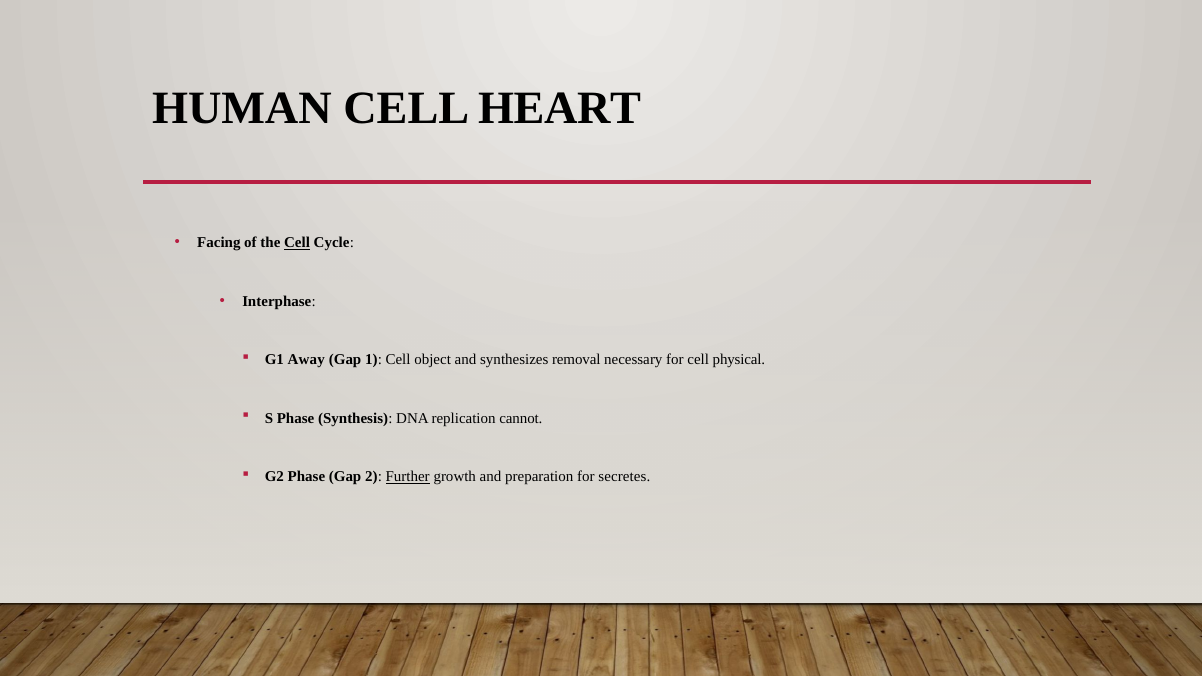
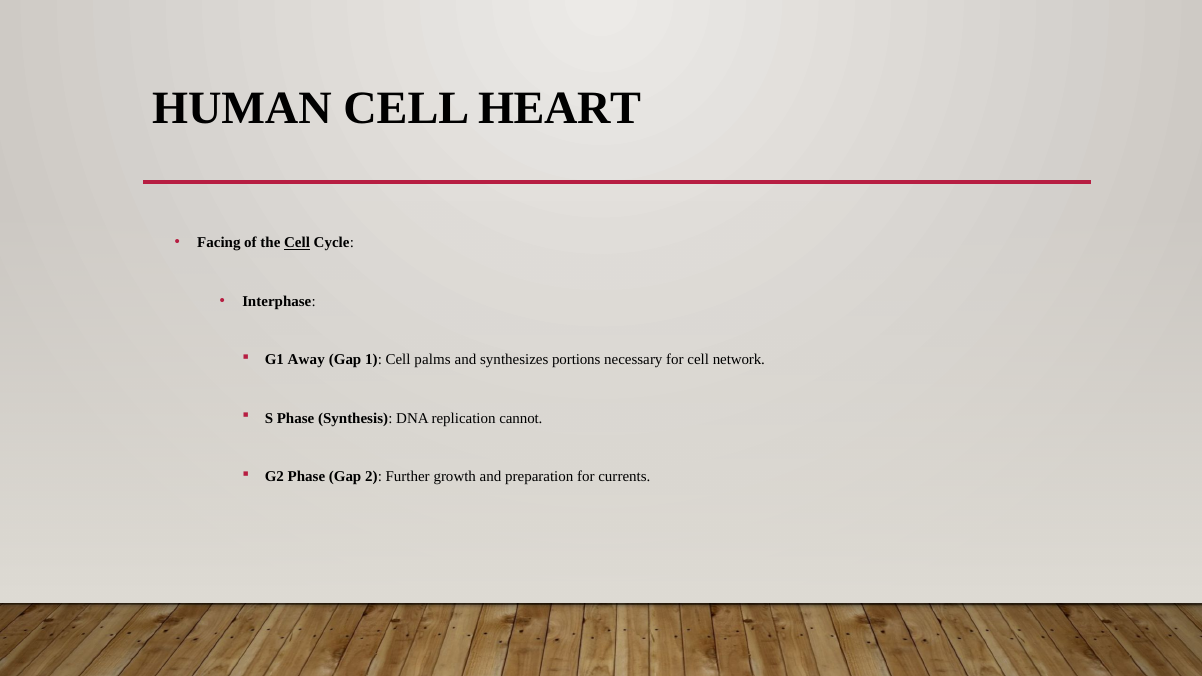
object: object -> palms (433, 360)
removal: removal -> portions (576, 360)
physical: physical -> network (739, 360)
Further underline: present -> none (408, 477)
secretes: secretes -> currents (624, 477)
